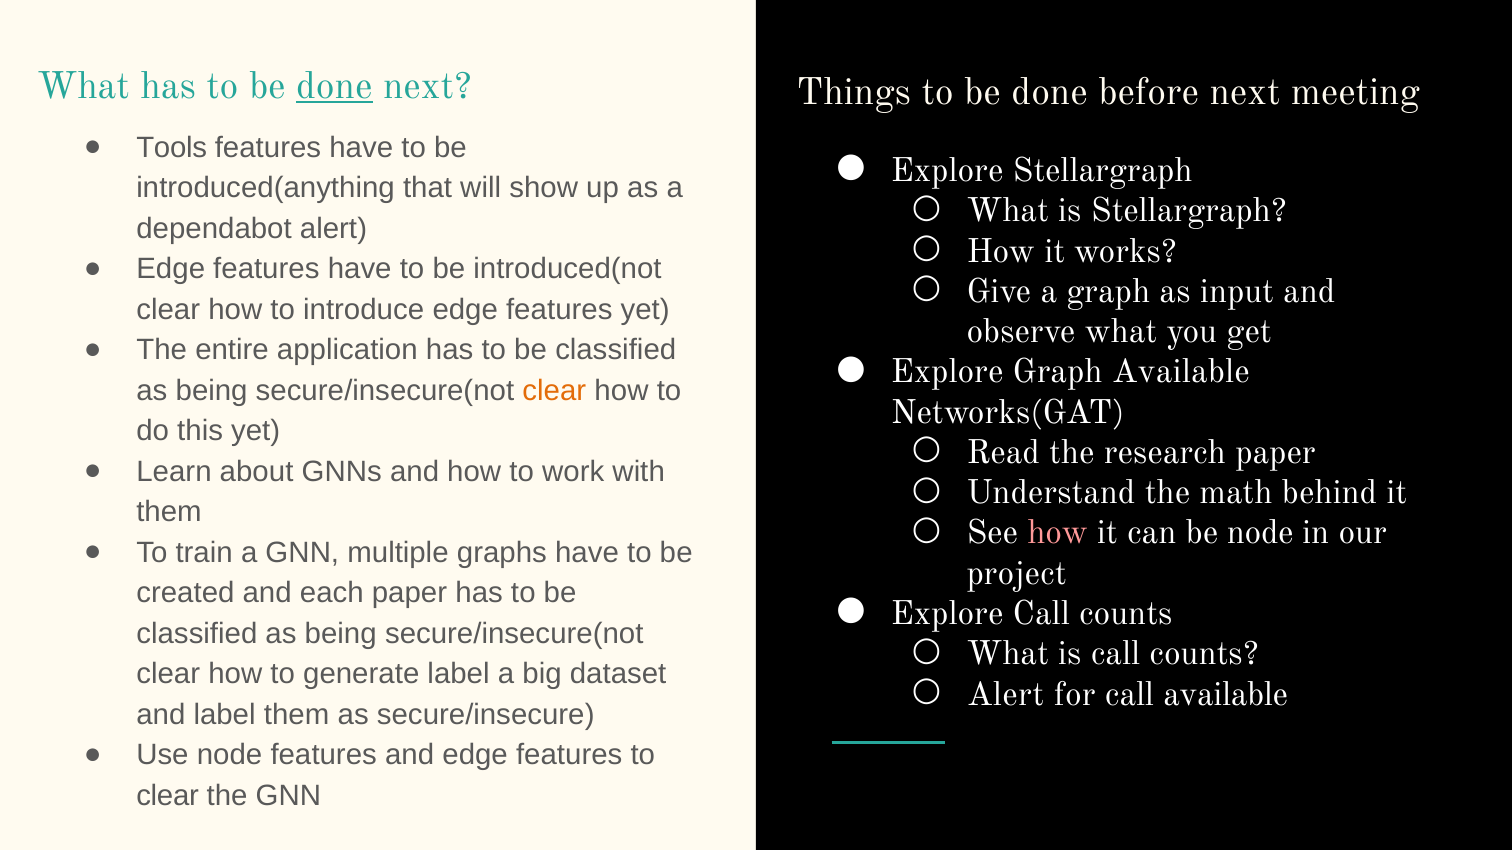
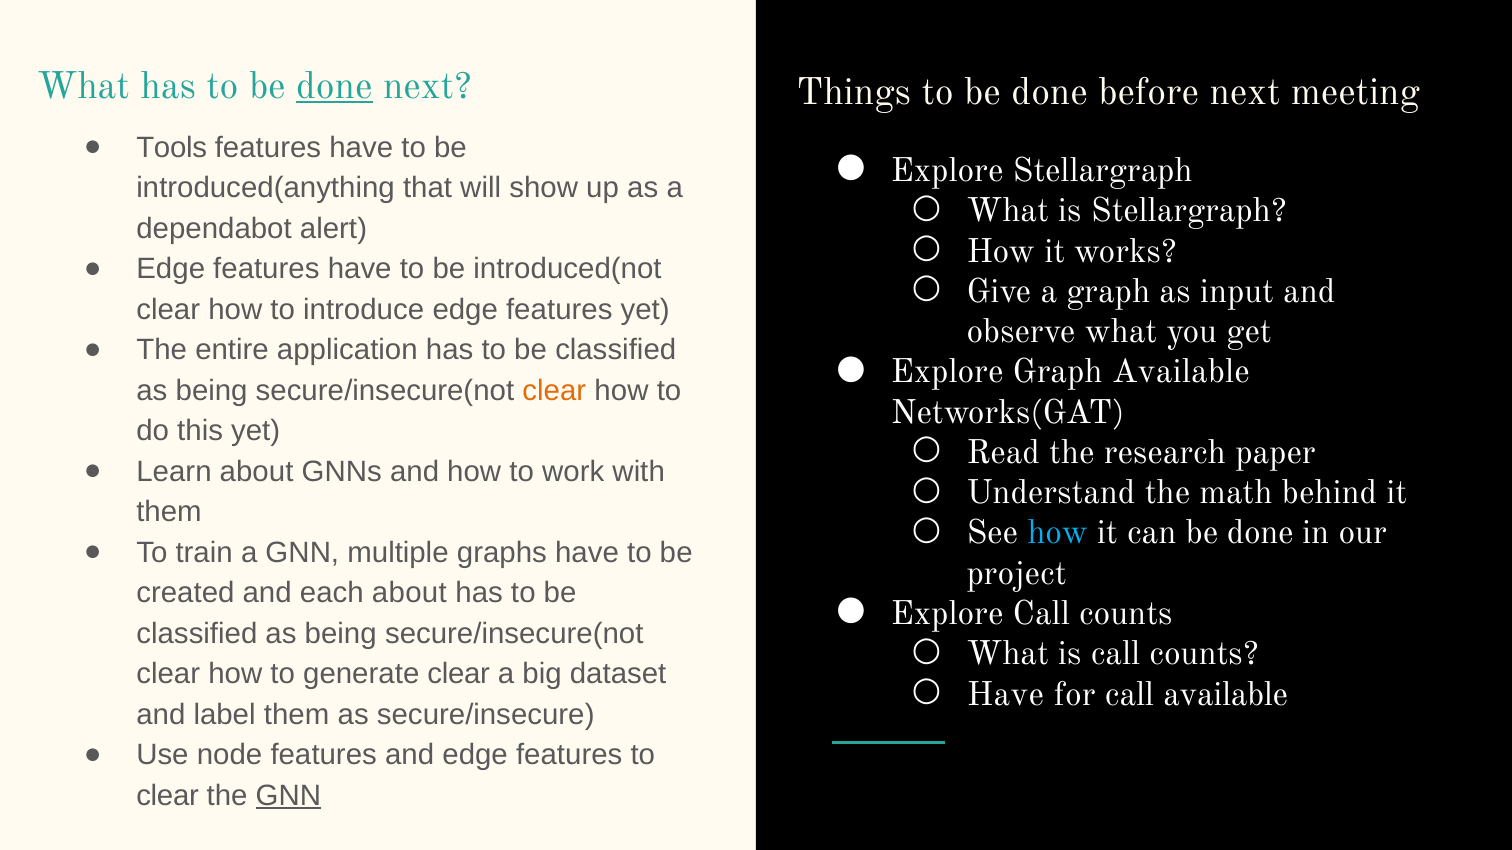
how colour: pink -> light blue (1058, 533)
can be node: node -> done (1260, 533)
each paper: paper -> about (409, 593)
generate label: label -> clear (459, 675)
Alert: Alert -> Have (1006, 694)
GNN underline: none -> present (288, 796)
